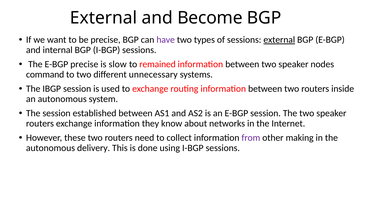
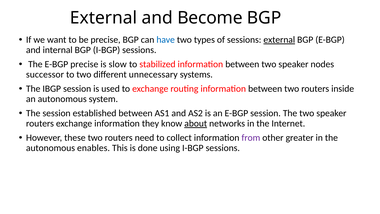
have colour: purple -> blue (166, 40)
remained: remained -> stabilized (157, 64)
command: command -> successor (45, 74)
about underline: none -> present (196, 123)
making: making -> greater (300, 138)
delivery: delivery -> enables (94, 148)
